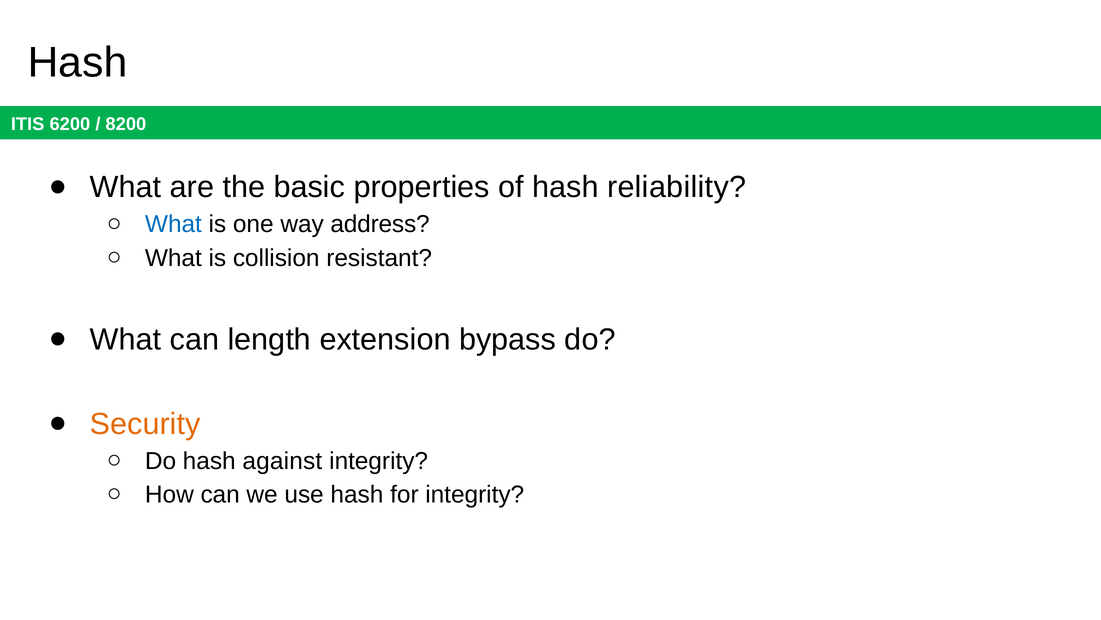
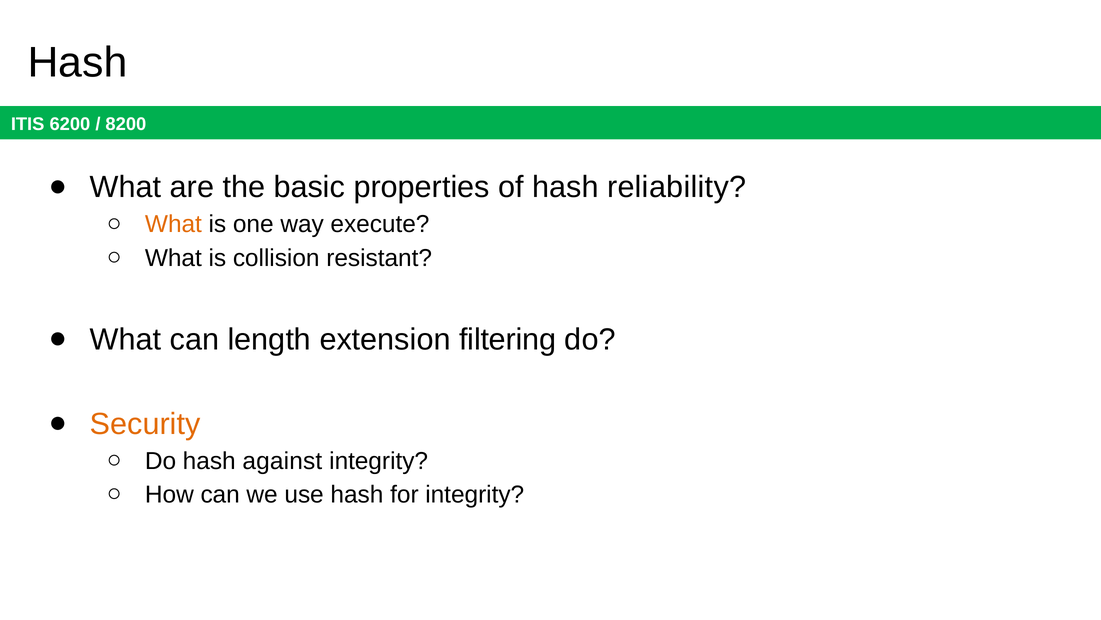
What colour: blue -> orange (173, 224)
address: address -> execute (380, 224)
bypass: bypass -> filtering (508, 339)
